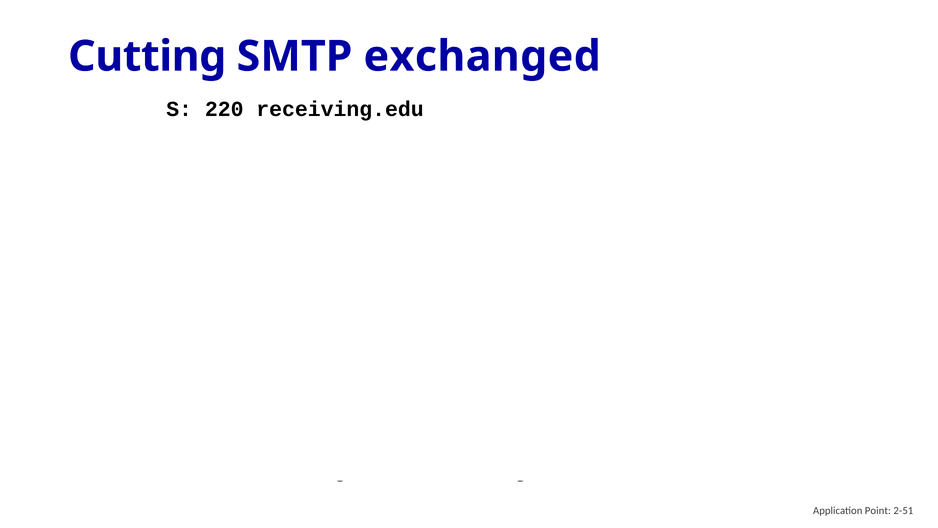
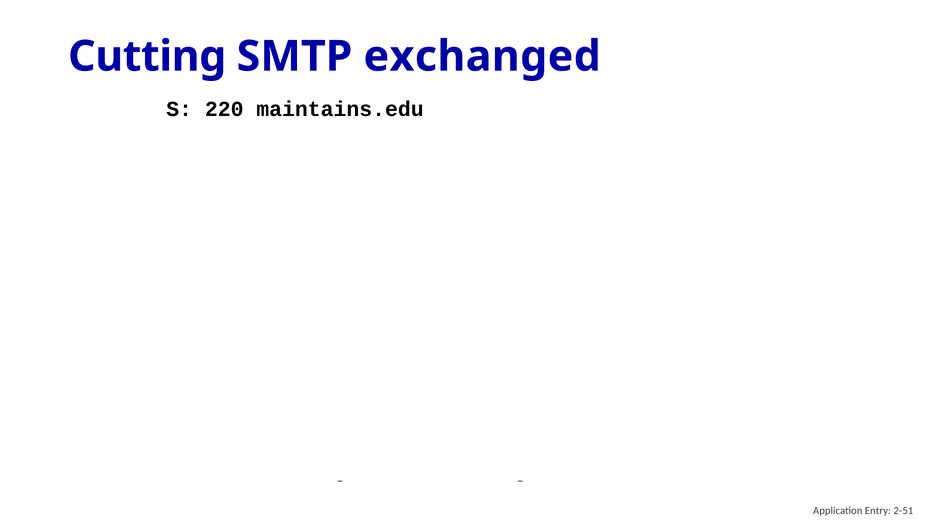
receiving.edu: receiving.edu -> maintains.edu (340, 109)
Point: Point -> Entry (878, 510)
